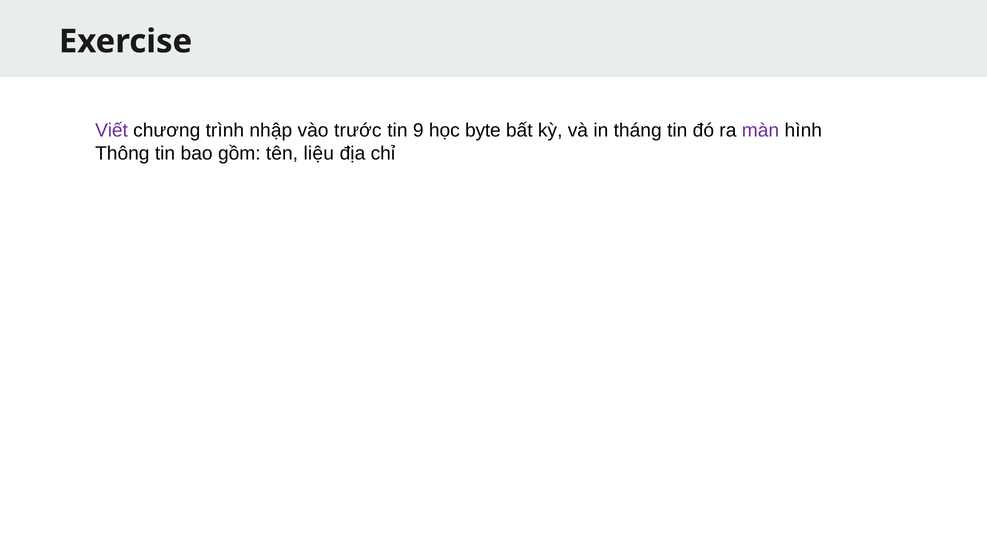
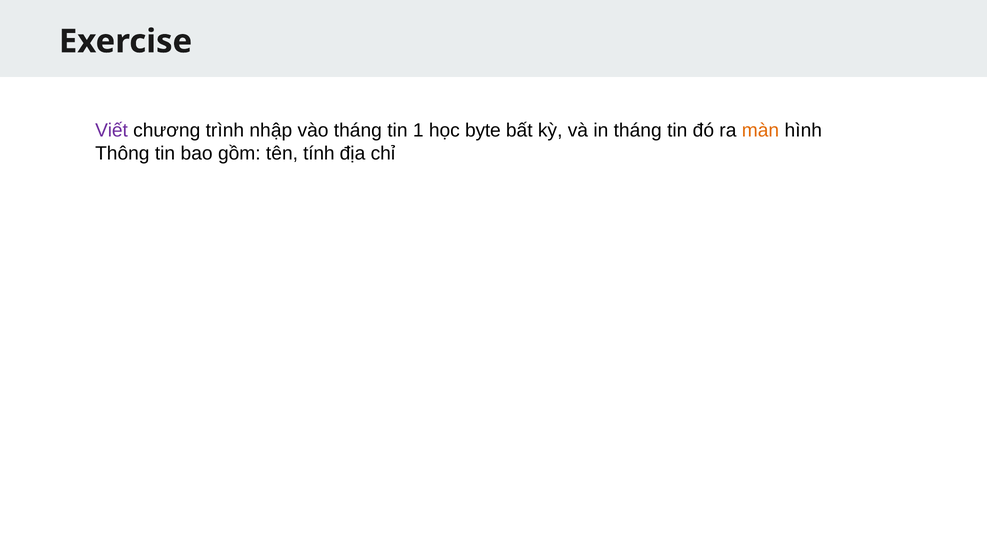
vào trước: trước -> tháng (358, 130)
9: 9 -> 1 (418, 130)
màn colour: purple -> orange (761, 130)
liệu: liệu -> tính (319, 153)
